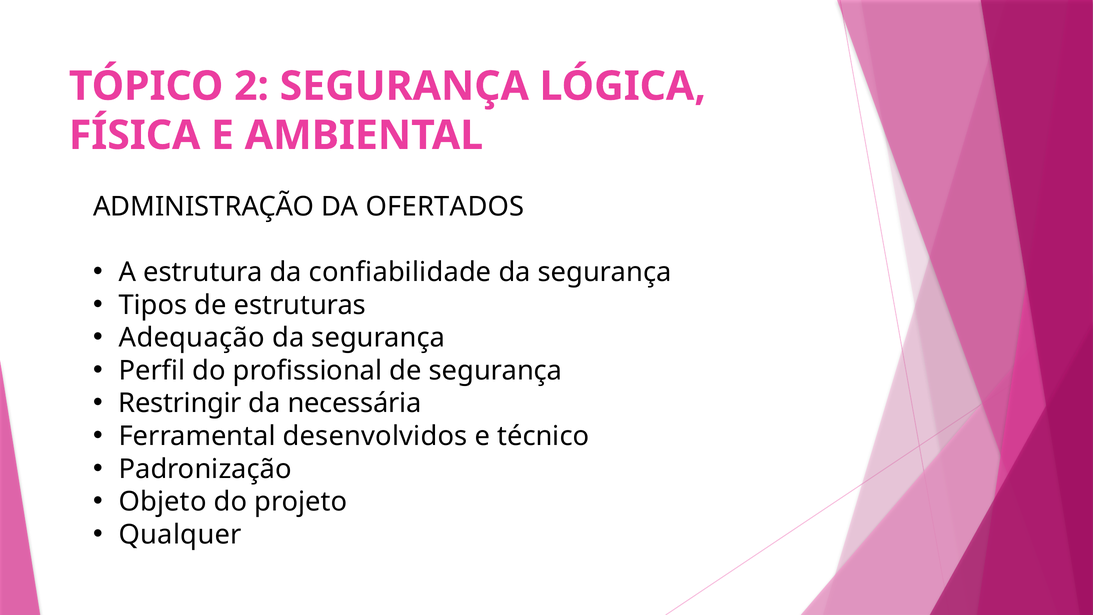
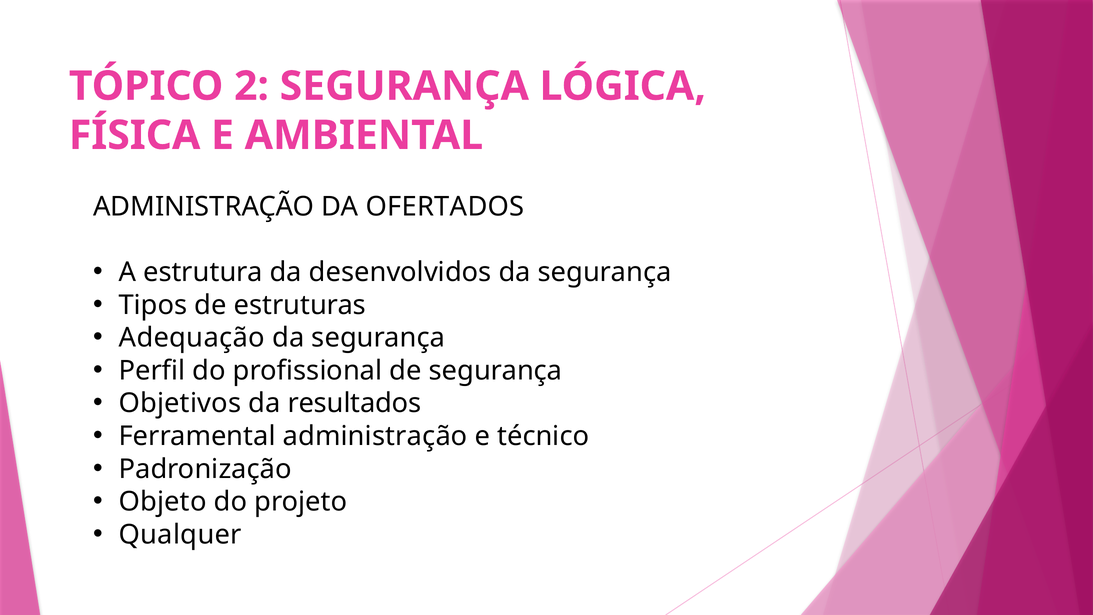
confiabilidade: confiabilidade -> desenvolvidos (400, 272)
Restringir: Restringir -> Objetivos (180, 403)
necessária: necessária -> resultados (354, 403)
Ferramental desenvolvidos: desenvolvidos -> administração (375, 436)
